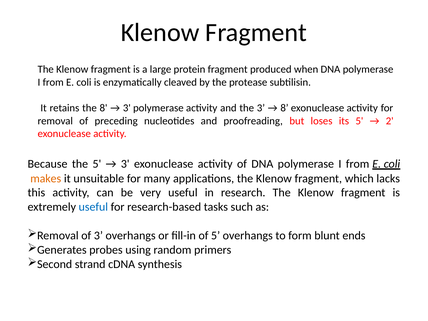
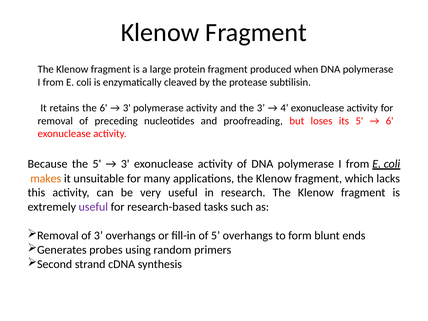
the 8: 8 -> 6 (104, 108)
8: 8 -> 4 (284, 108)
2: 2 -> 6 (390, 121)
useful colour: blue -> purple (93, 207)
